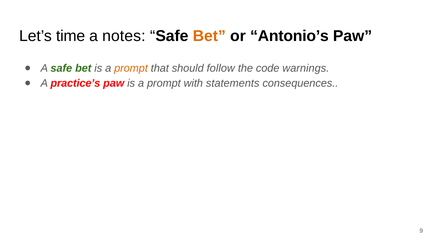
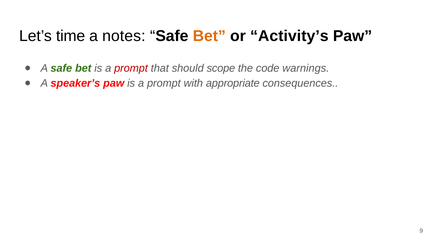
Antonio’s: Antonio’s -> Activity’s (289, 36)
prompt colour: orange -> red (131, 68)
follow: follow -> scope (221, 68)
practice’s: practice’s -> speaker’s (75, 83)
statements: statements -> appropriate (233, 83)
